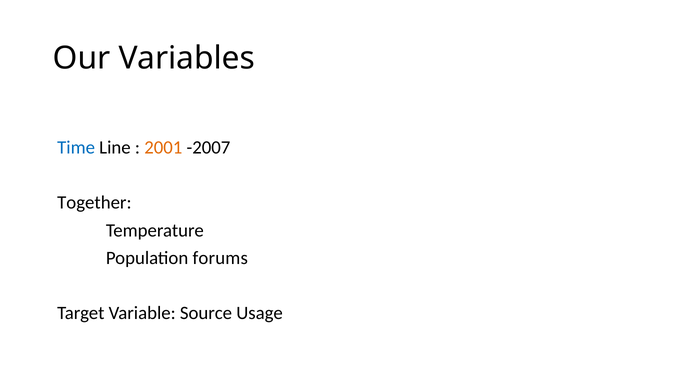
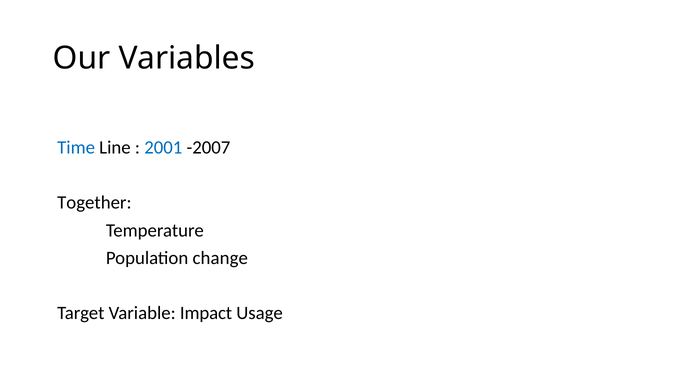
2001 colour: orange -> blue (163, 147)
forums: forums -> change (220, 257)
Source: Source -> Impact (206, 312)
